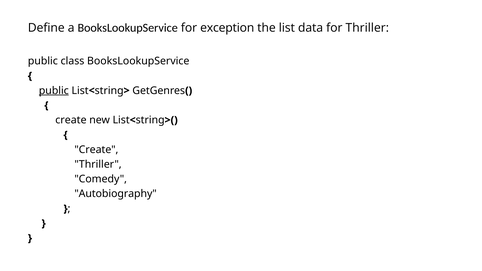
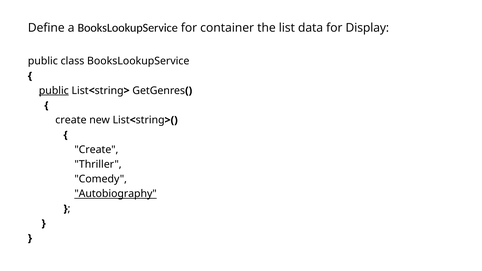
exception: exception -> container (227, 28)
for Thriller: Thriller -> Display (367, 28)
Autobiography underline: none -> present (116, 194)
